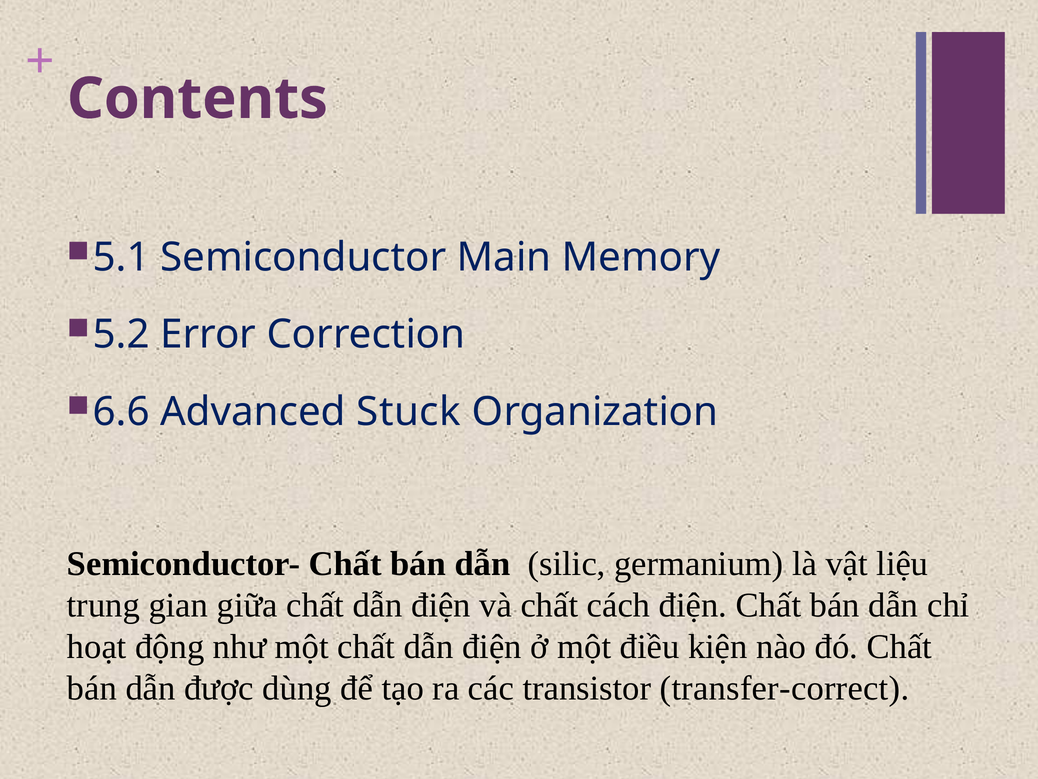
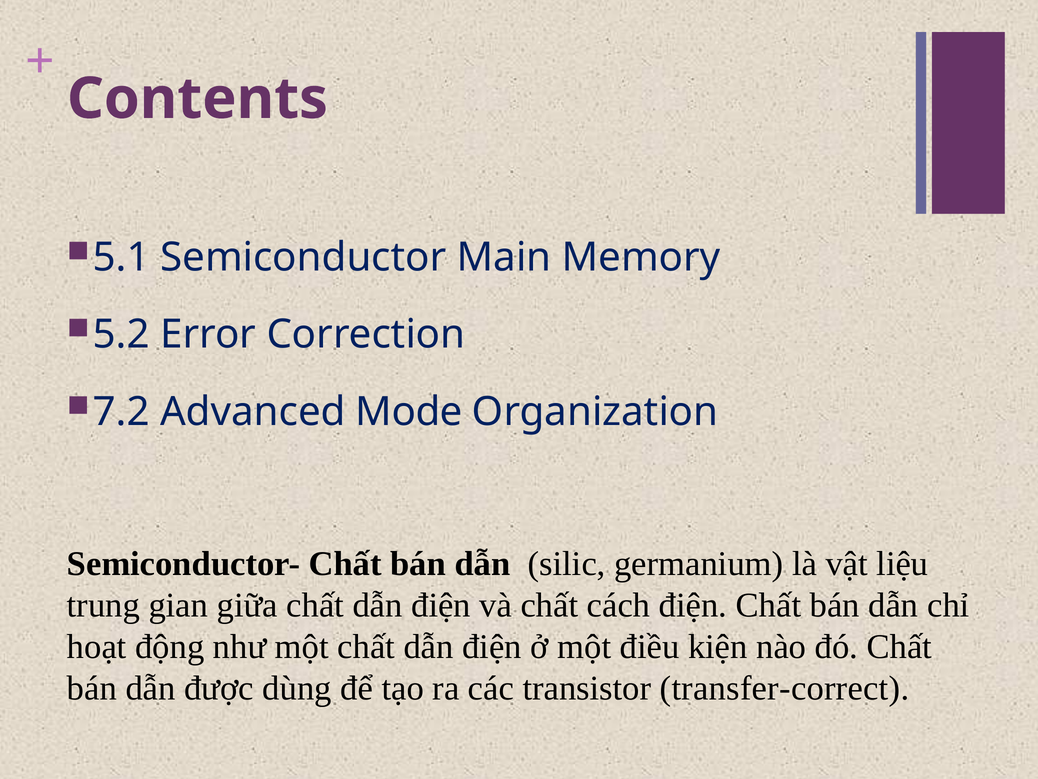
6.6: 6.6 -> 7.2 (121, 411)
Stuck: Stuck -> Mode (409, 411)
